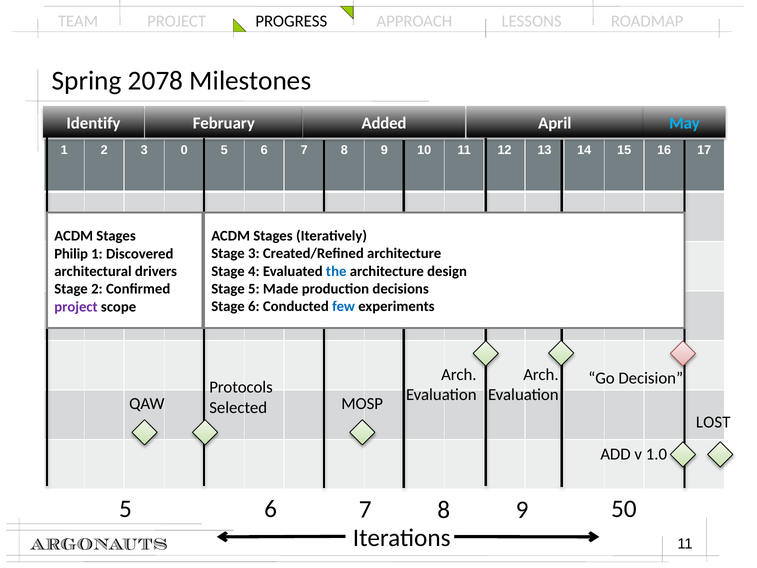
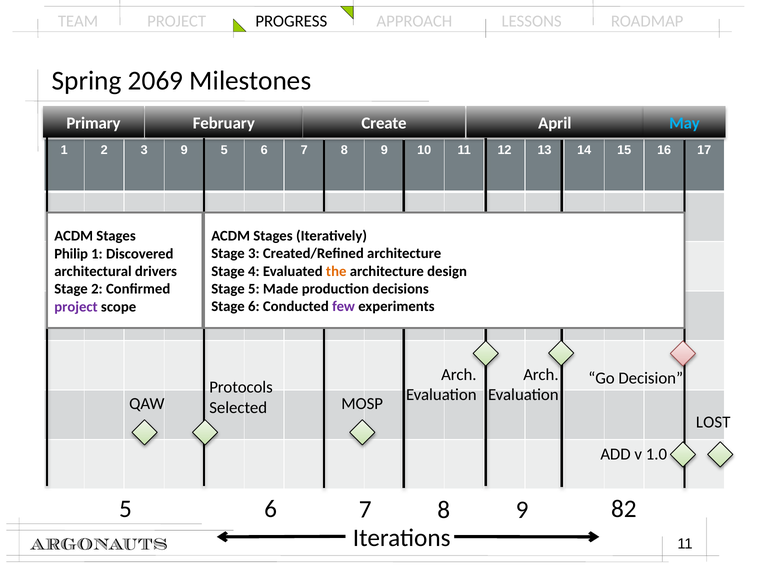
2078: 2078 -> 2069 (156, 81)
Identify: Identify -> Primary (93, 123)
Added: Added -> Create (384, 123)
3 0: 0 -> 9 (184, 150)
the colour: blue -> orange (336, 271)
few colour: blue -> purple (344, 306)
50: 50 -> 82 (624, 509)
